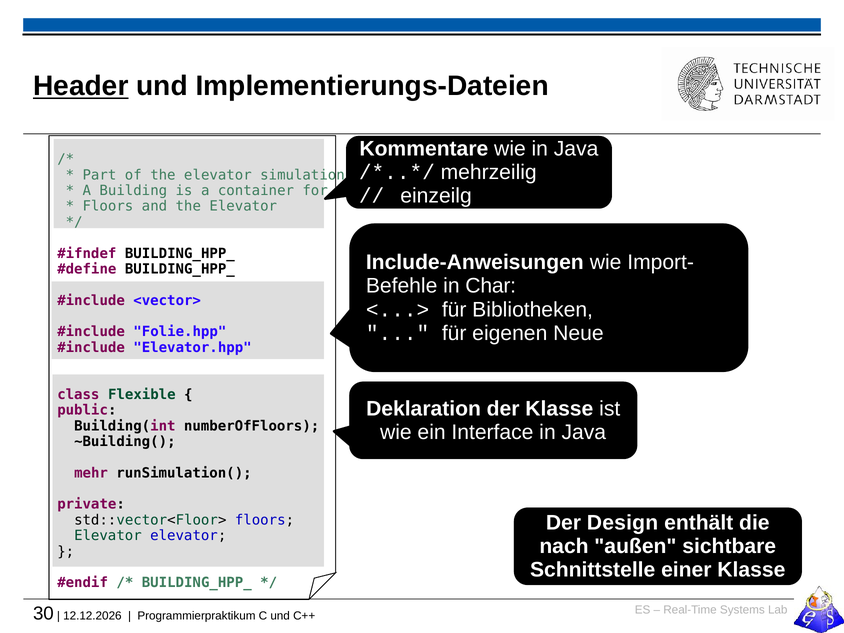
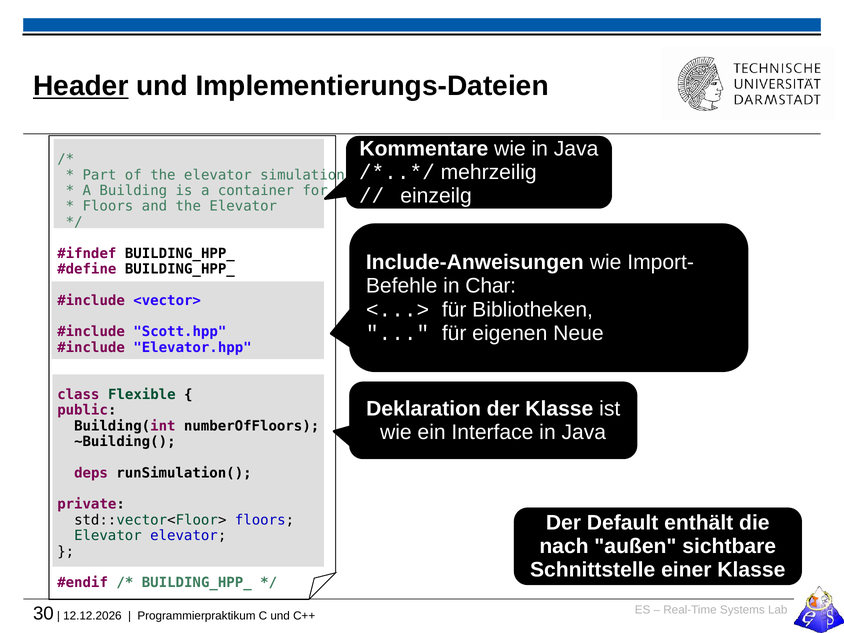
Folie.hpp: Folie.hpp -> Scott.hpp (180, 332)
mehr: mehr -> deps (91, 473)
Design: Design -> Default (623, 523)
